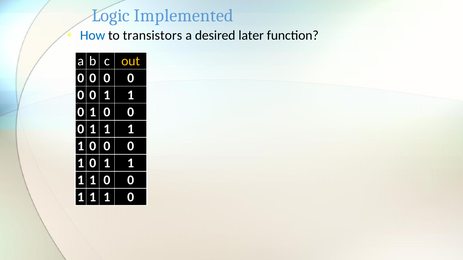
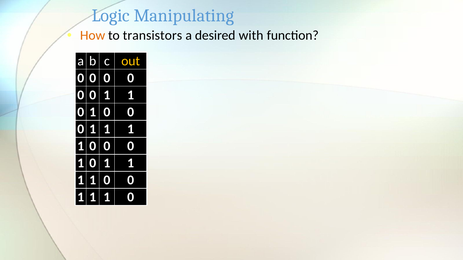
Implemented: Implemented -> Manipulating (184, 16)
How colour: blue -> orange (93, 35)
later: later -> with (251, 35)
